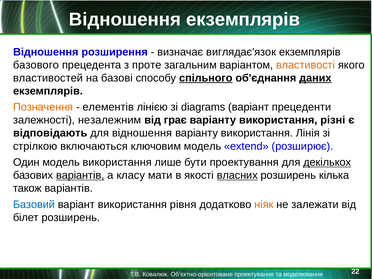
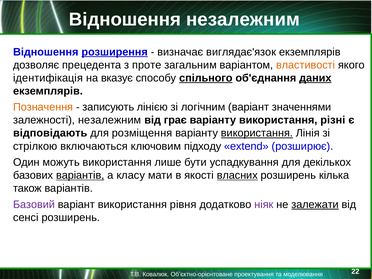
Відношення екземплярів: екземплярів -> незалежним (243, 19)
розширення underline: none -> present (115, 52)
базового: базового -> дозволяє (36, 65)
властивостей: властивостей -> ідентифікація (48, 78)
базові: базові -> вказує (117, 78)
елементів: елементів -> записують (108, 107)
diagrams: diagrams -> логічним (203, 107)
прецеденти: прецеденти -> значеннями (302, 107)
для відношення: відношення -> розміщення (142, 133)
використання underline: none -> present (257, 133)
ключовим модель: модель -> підходу (203, 146)
Один модель: модель -> можуть (61, 162)
бути проектування: проектування -> успадкування (244, 162)
декількох underline: present -> none (327, 162)
Базовий colour: blue -> purple (34, 204)
ніяк colour: orange -> purple (264, 204)
залежати underline: none -> present (315, 204)
білет: білет -> сенсі (26, 217)
